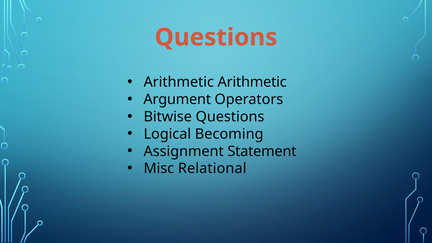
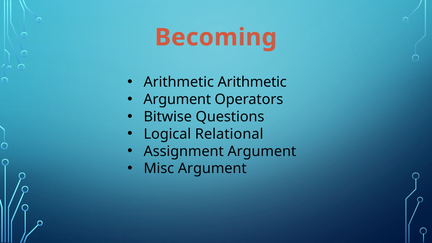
Questions: Questions -> Becoming (216, 37)
Becoming: Becoming -> Relational (229, 134)
Assignment Statement: Statement -> Argument (262, 151)
Misc Relational: Relational -> Argument (212, 169)
